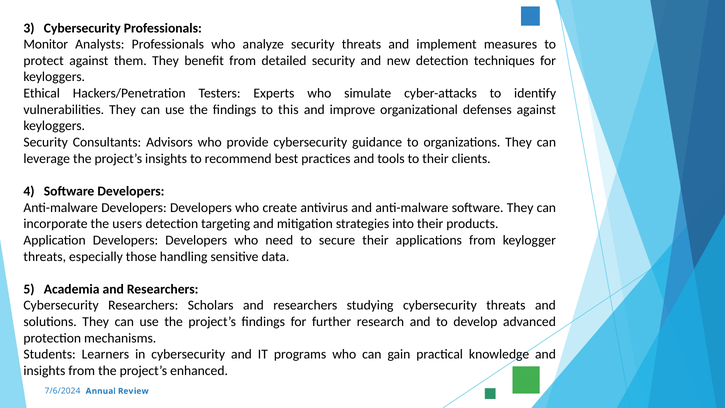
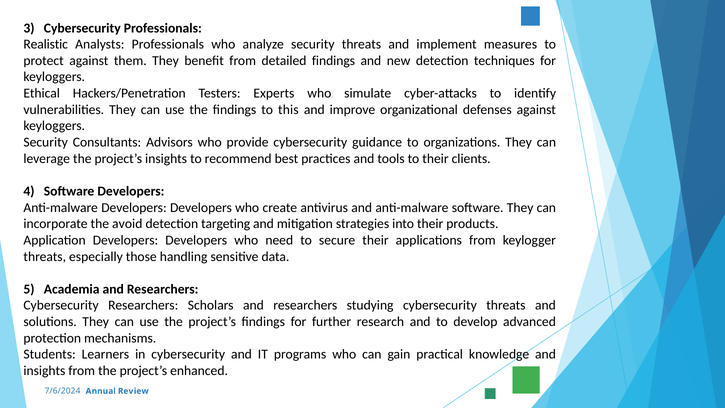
Monitor: Monitor -> Realistic (46, 44)
detailed security: security -> findings (333, 61)
users: users -> avoid (127, 224)
